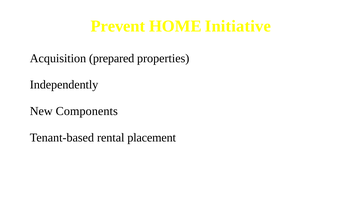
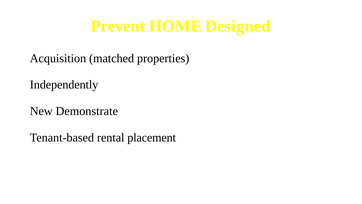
Initiative: Initiative -> Designed (238, 26)
prepared: prepared -> matched (112, 58)
Components: Components -> Demonstrate (87, 111)
